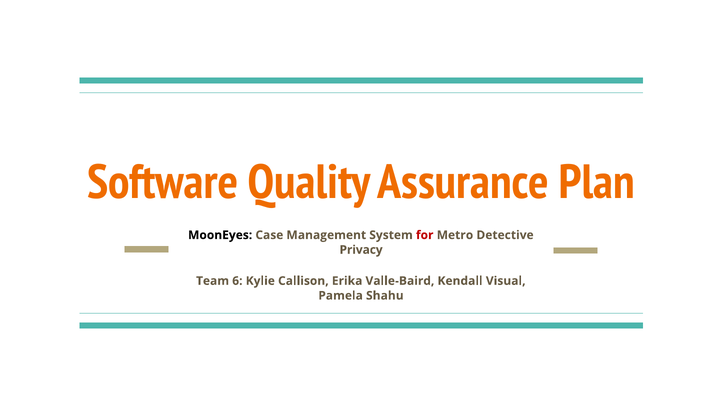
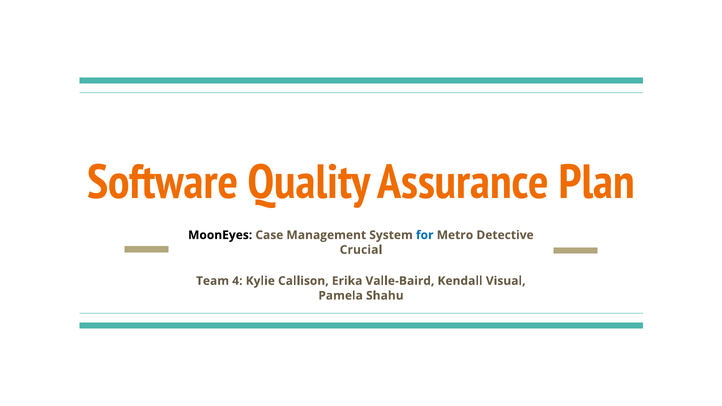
for colour: red -> blue (425, 235)
Privacy: Privacy -> Crucial (361, 250)
6: 6 -> 4 (237, 281)
